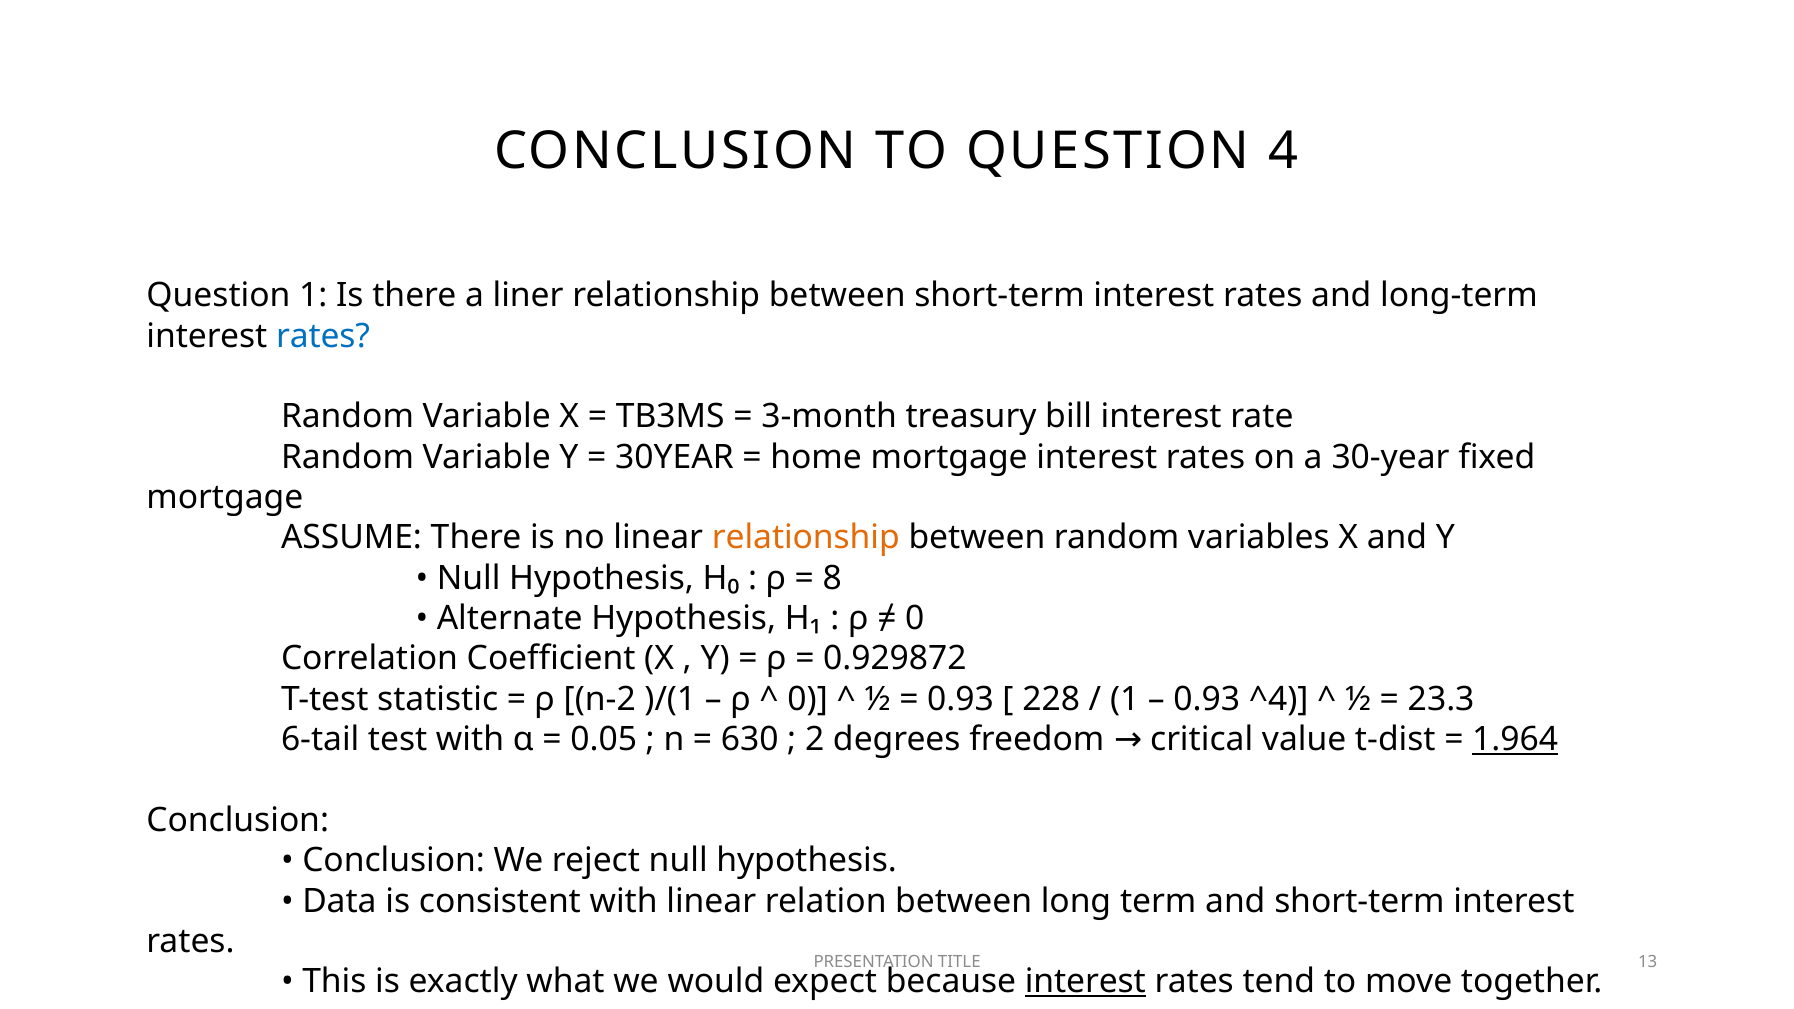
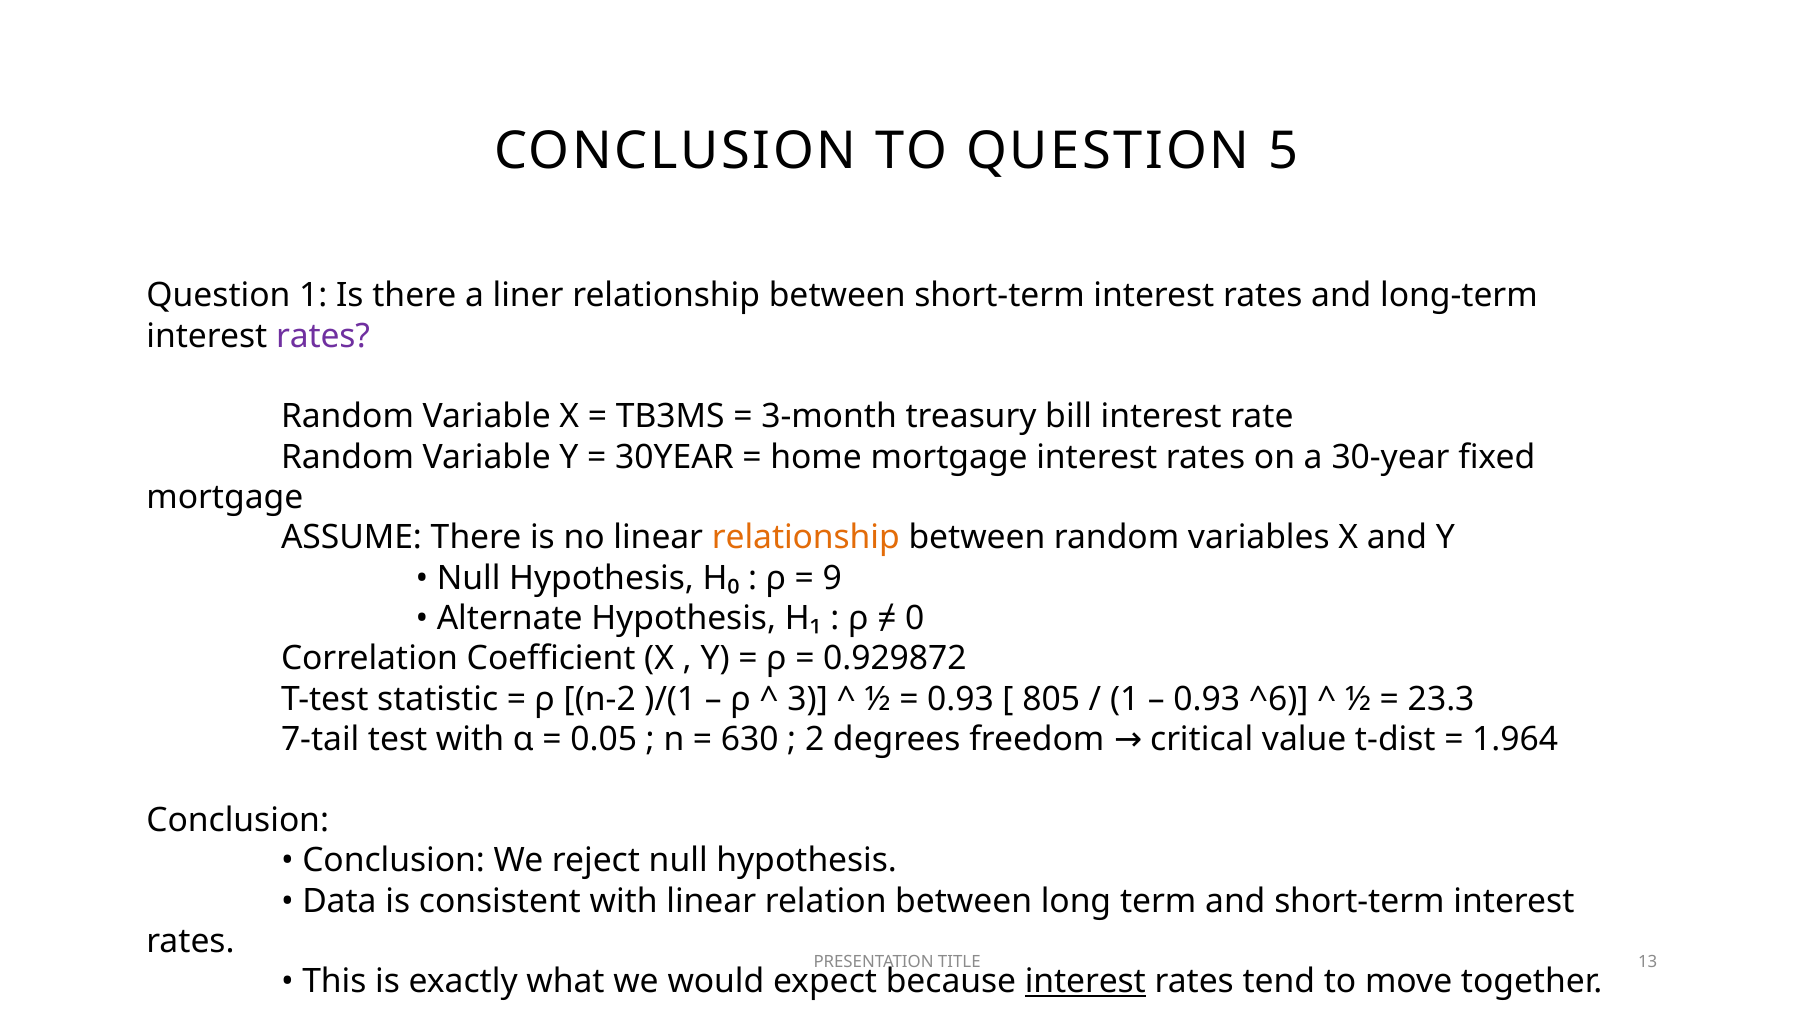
4: 4 -> 5 (1284, 151)
rates colour: blue -> purple (323, 336)
8: 8 -> 9 (832, 578)
0: 0 -> 3 (808, 699)
228: 228 -> 805 (1051, 699)
^4: ^4 -> ^6 (1279, 699)
6-tail: 6-tail -> 7-tail (320, 740)
1.964 underline: present -> none (1515, 740)
